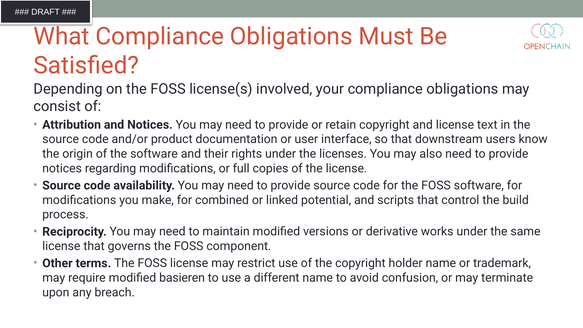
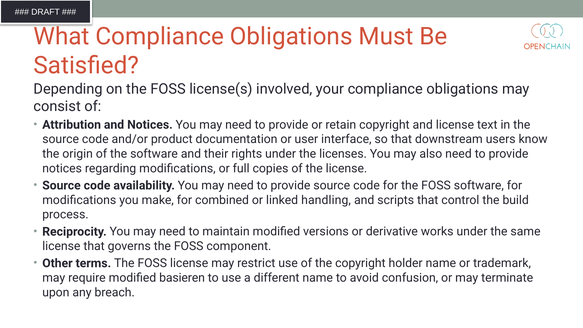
potential: potential -> handling (326, 200)
